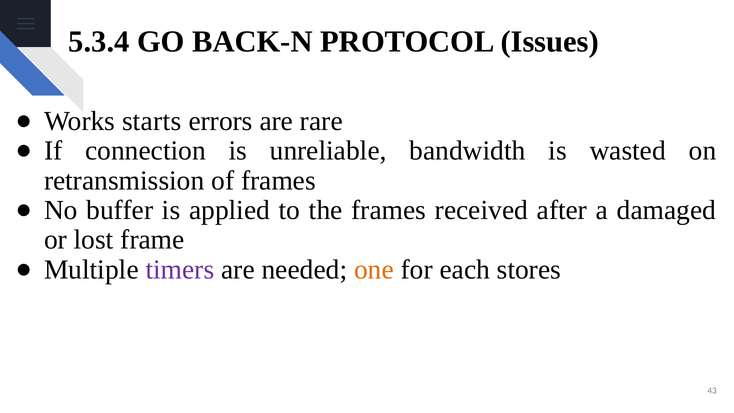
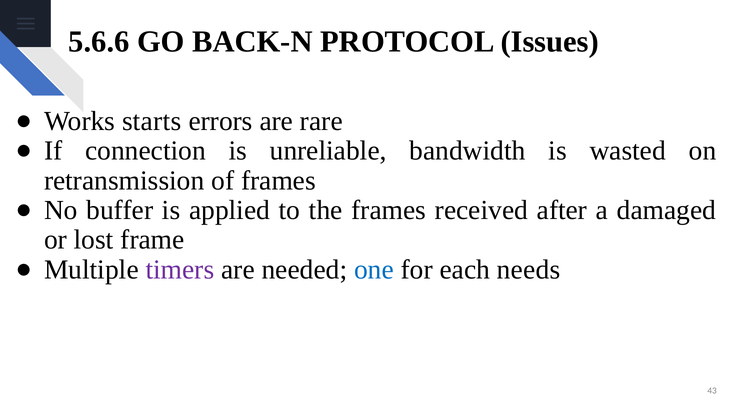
5.3.4: 5.3.4 -> 5.6.6 (99, 42)
one colour: orange -> blue (374, 270)
stores: stores -> needs (529, 270)
